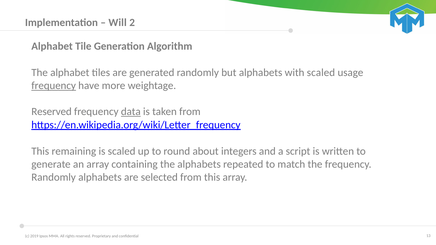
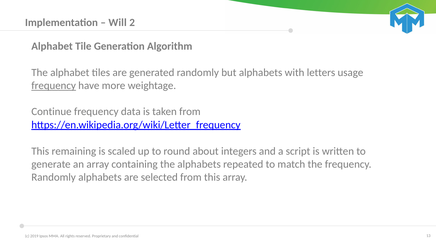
with scaled: scaled -> letters (321, 73)
Reserved: Reserved -> Continue (51, 112)
data underline: present -> none (131, 112)
